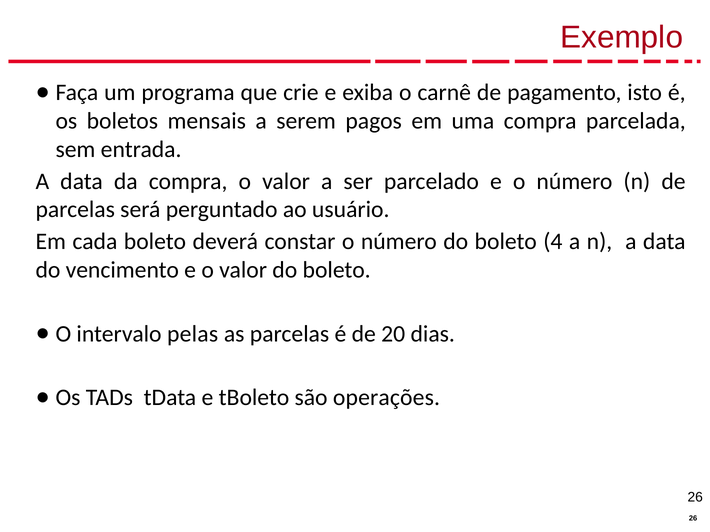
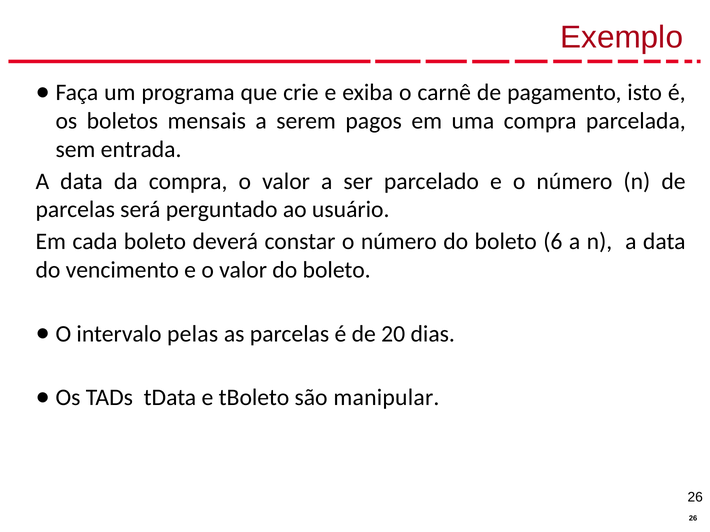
4: 4 -> 6 (553, 242)
operações: operações -> manipular (386, 398)
